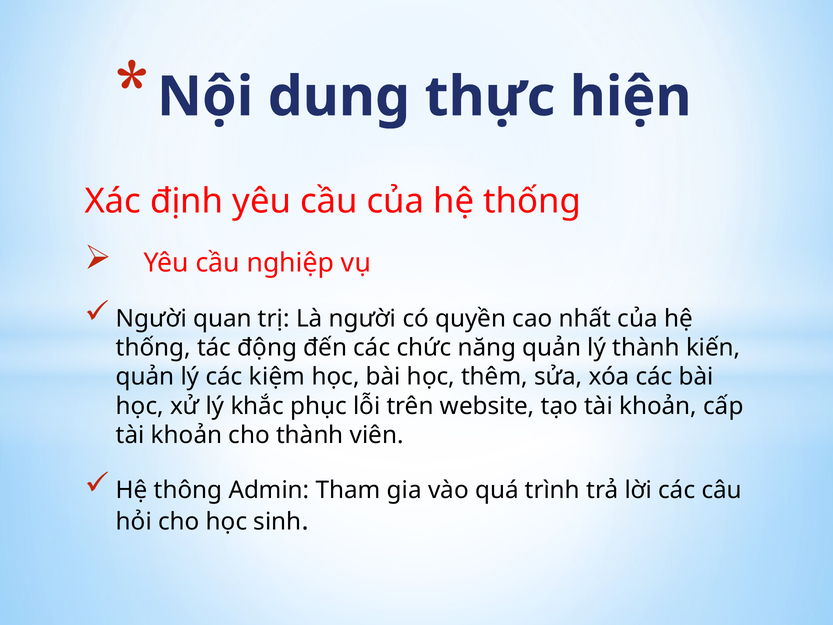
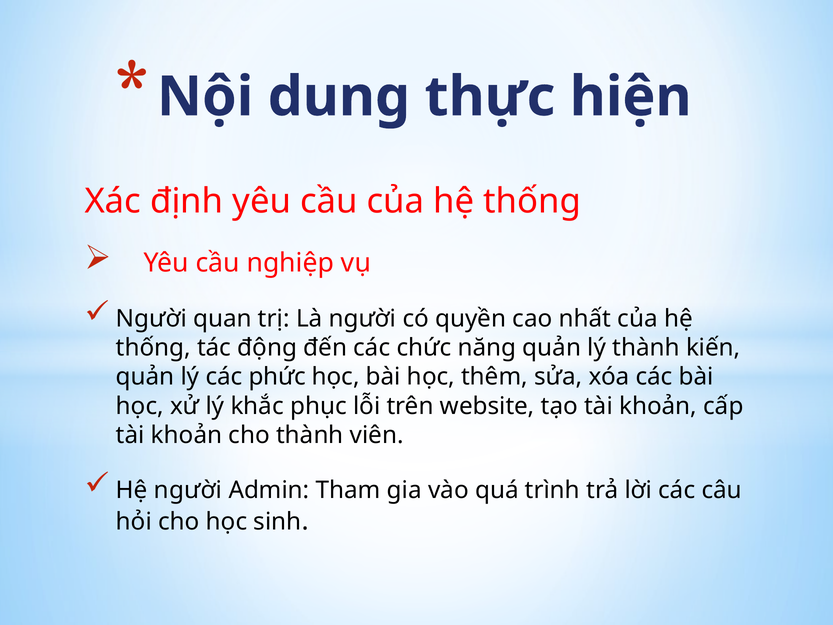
kiệm: kiệm -> phức (277, 377)
Hệ thông: thông -> người (188, 490)
